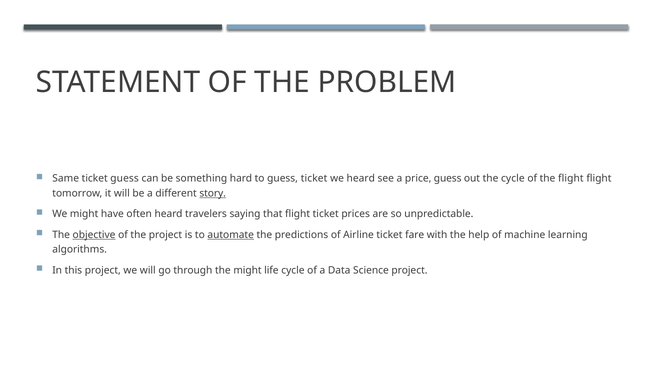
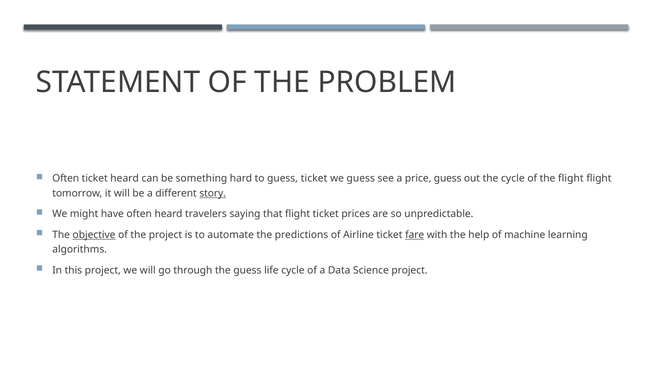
Same: Same -> Often (66, 178)
ticket guess: guess -> heard (125, 178)
we heard: heard -> guess (361, 178)
automate underline: present -> none (231, 235)
fare underline: none -> present (415, 235)
the might: might -> guess (247, 270)
